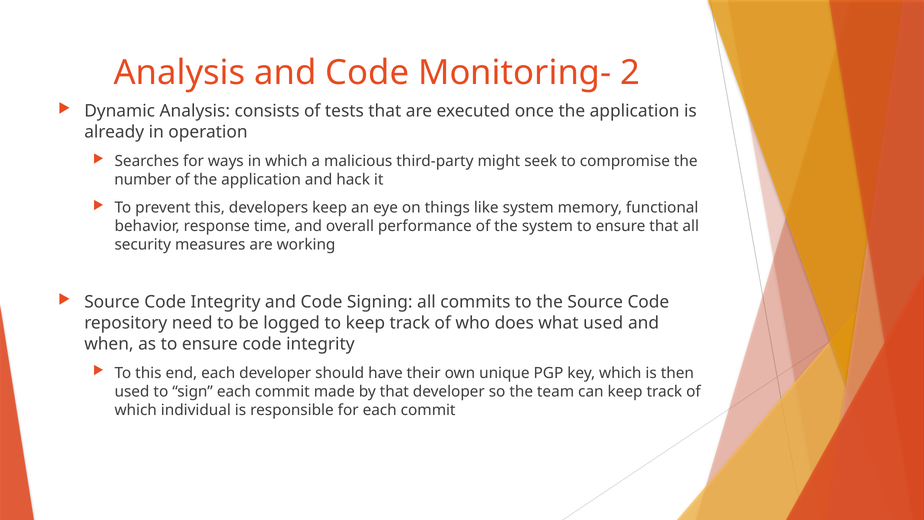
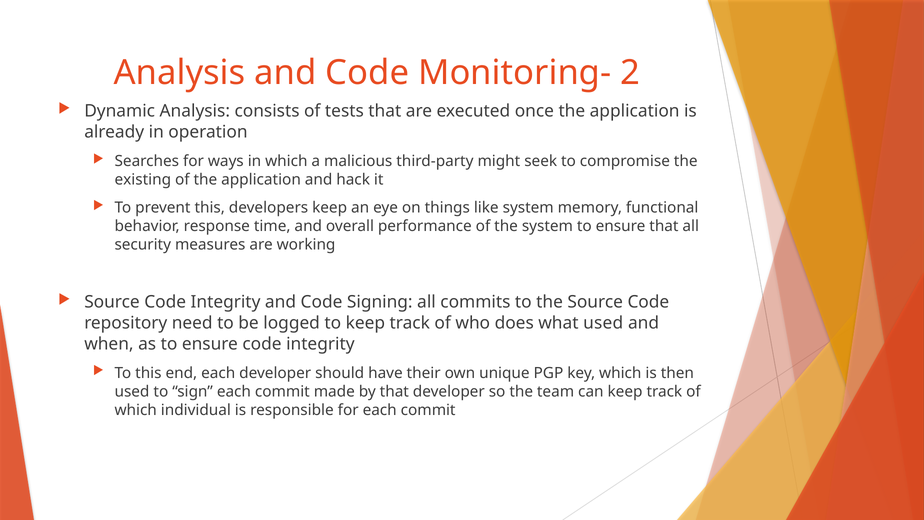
number: number -> existing (143, 180)
